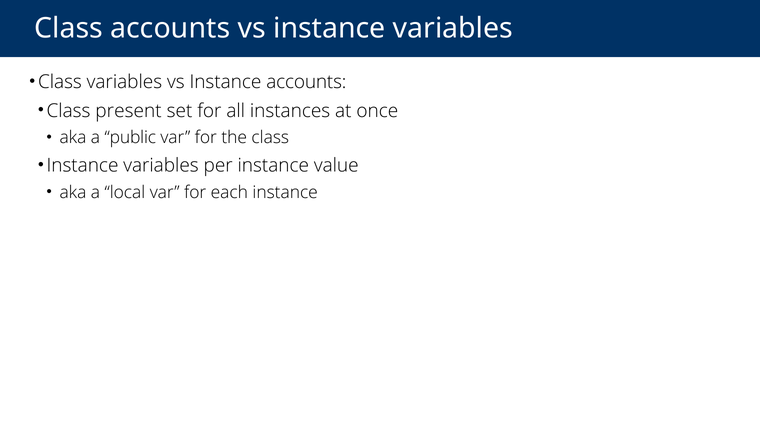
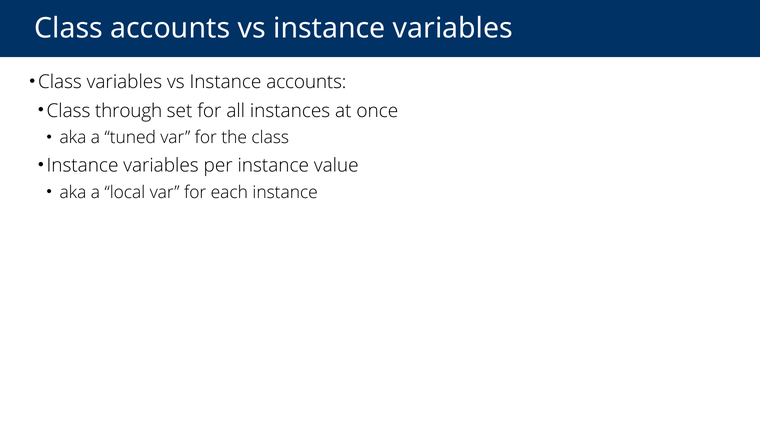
present: present -> through (129, 111)
public: public -> tuned (130, 138)
